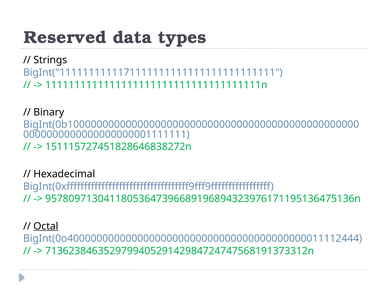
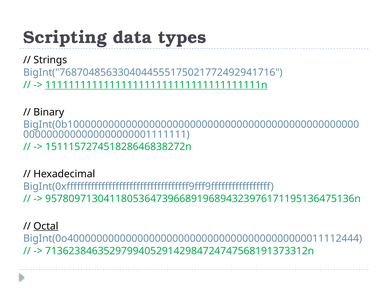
Reserved: Reserved -> Scripting (65, 37)
BigInt("1111111111171111111111111111111111111: BigInt("1111111111171111111111111111111111111 -> BigInt("7687048563304044555175021772492941716 (153, 72)
1111111111111111111111111111111111111n underline: none -> present (156, 85)
